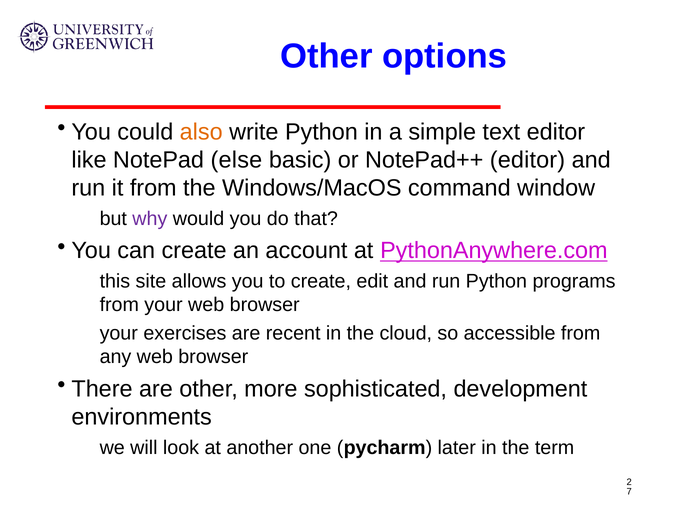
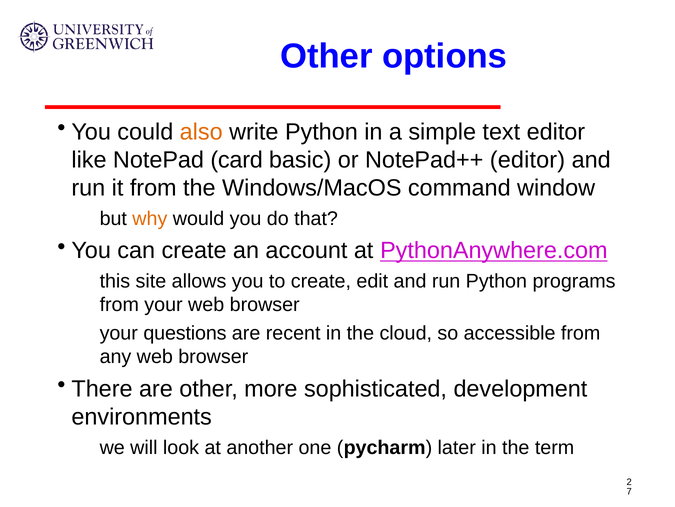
else: else -> card (237, 160)
why colour: purple -> orange (150, 218)
exercises: exercises -> questions (185, 333)
